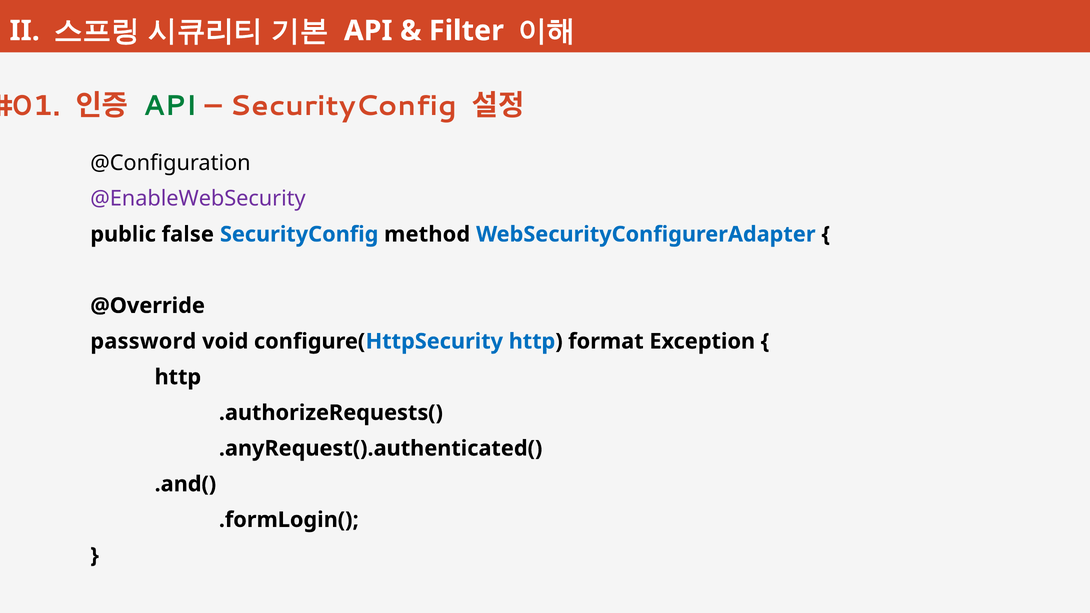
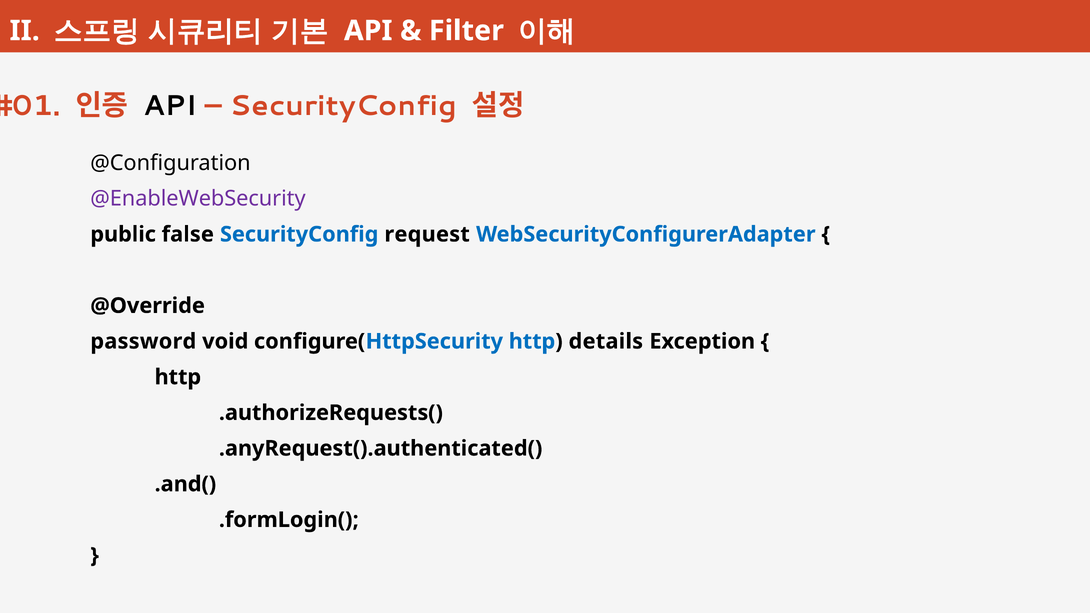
API colour: green -> black (170, 106)
method: method -> request (427, 234)
format: format -> details (606, 341)
